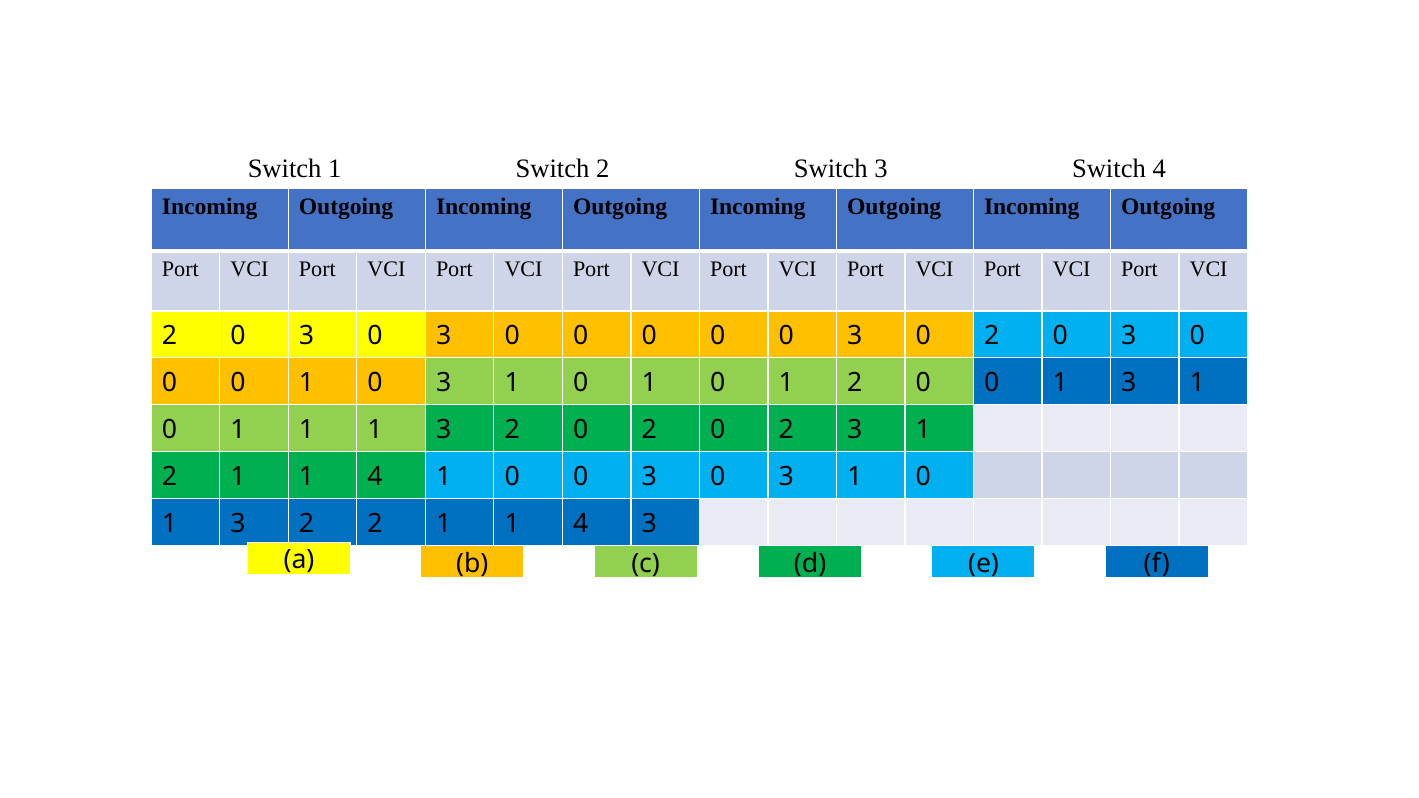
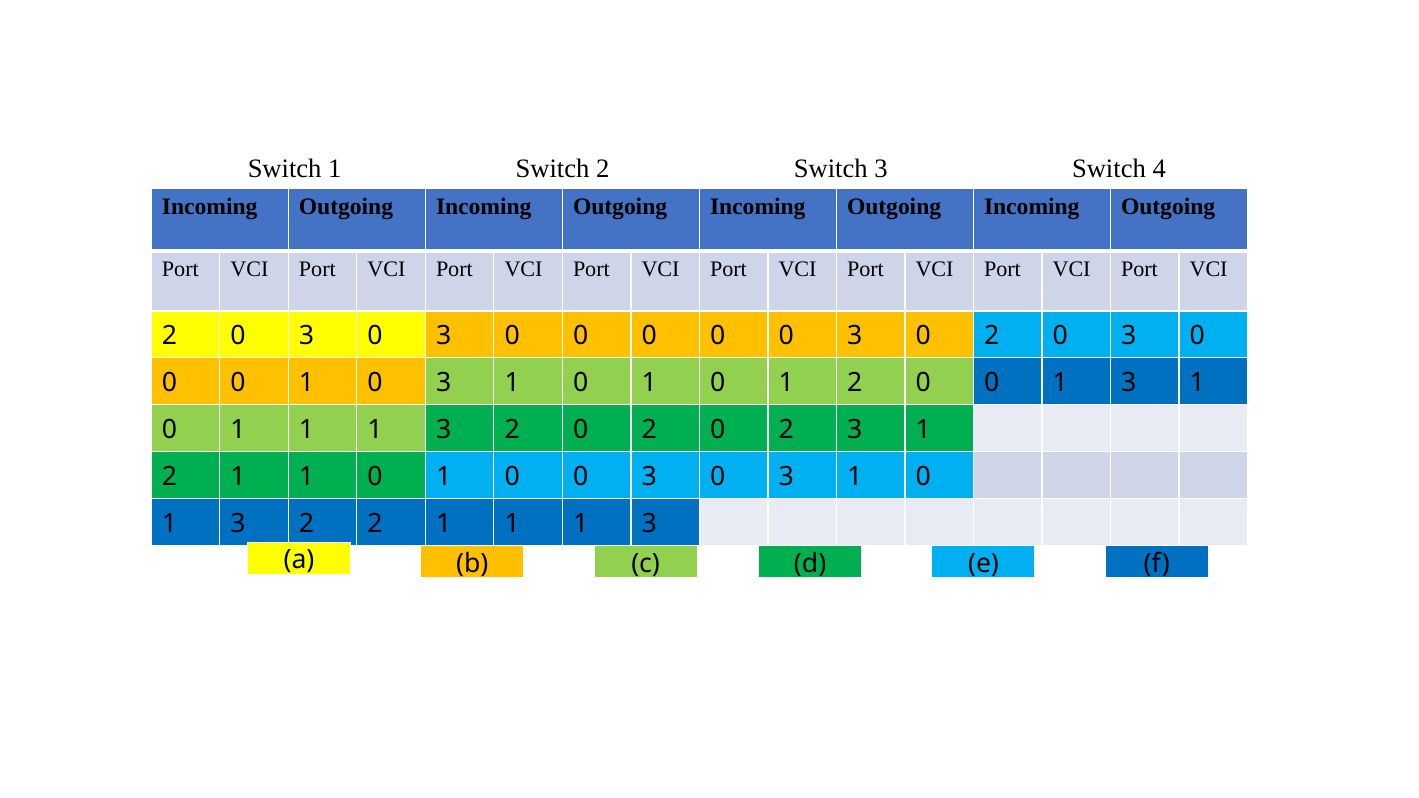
4: 4 -> 0 (375, 477)
4: 4 -> 1 (581, 524)
